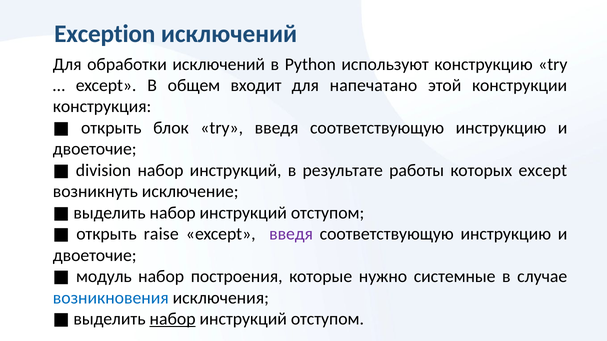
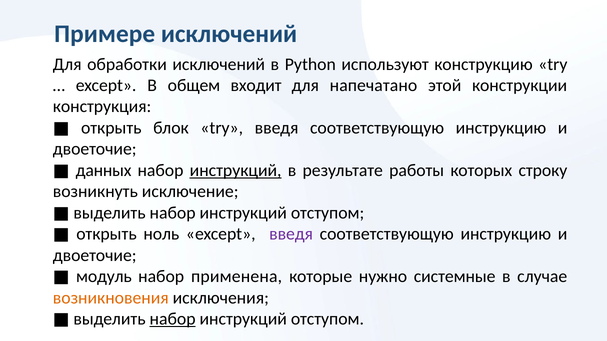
Exception: Exception -> Примере (105, 34)
division: division -> данных (104, 171)
инструкций underline: none -> present (236, 171)
которых except: except -> строку (543, 171)
raise: raise -> ноль (161, 234)
построения: построения -> применена (237, 277)
возникновения colour: blue -> orange (111, 298)
